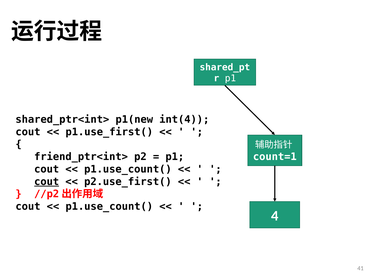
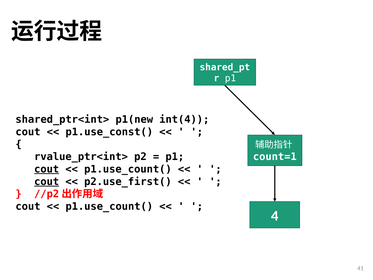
p1.use_first(: p1.use_first( -> p1.use_const( (109, 132)
friend_ptr<int>: friend_ptr<int> -> rvalue_ptr<int> (81, 157)
cout underline: none -> present (47, 169)
